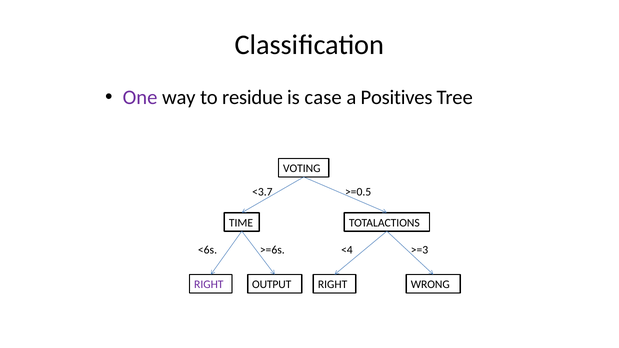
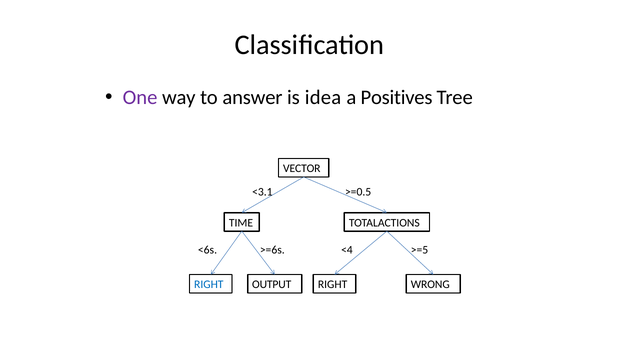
residue: residue -> answer (252, 97)
case: case -> idea (323, 97)
VOTING: VOTING -> VECTOR (302, 169)
<3.7: <3.7 -> <3.1 (262, 192)
>=3: >=3 -> >=5 (419, 250)
RIGHT colour: purple -> blue (209, 285)
